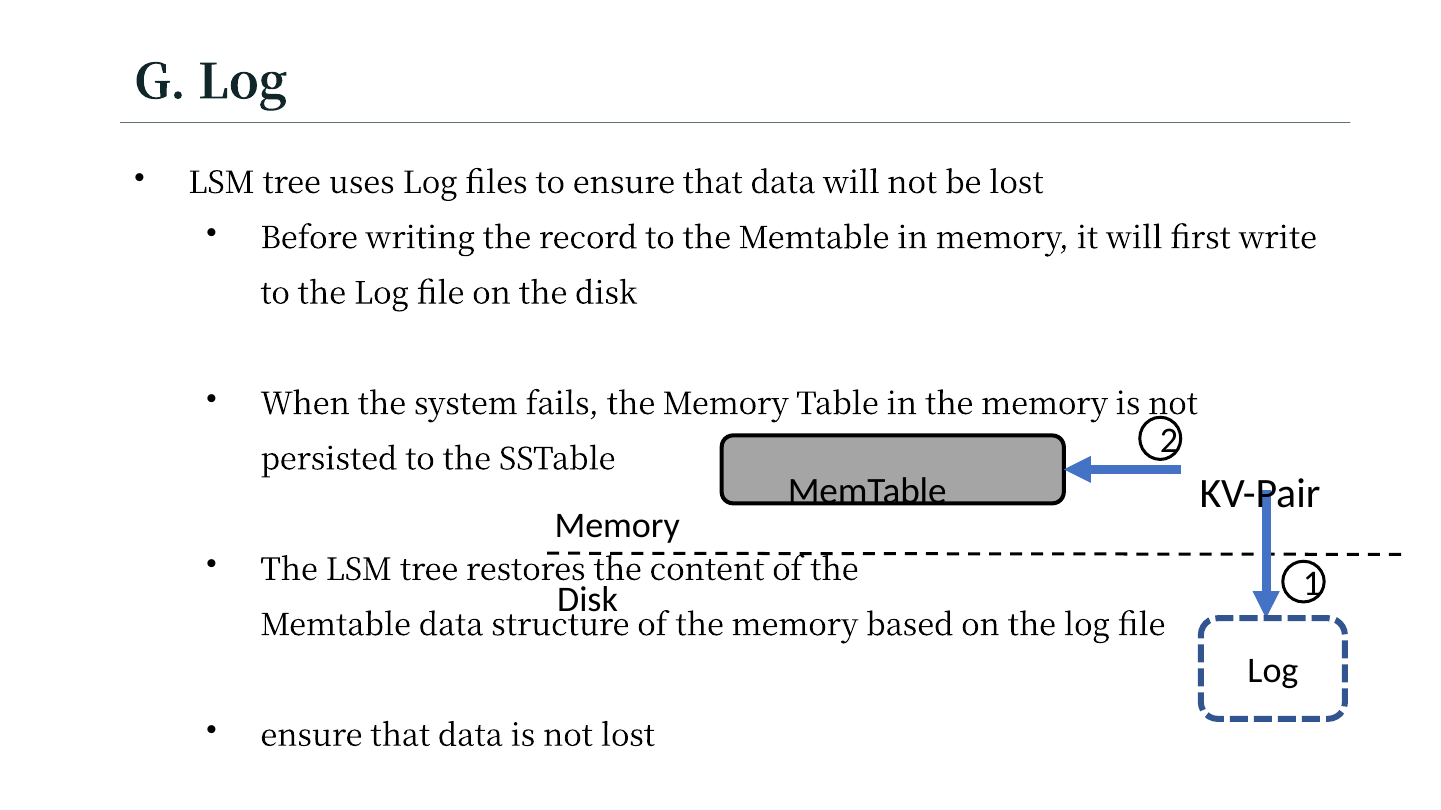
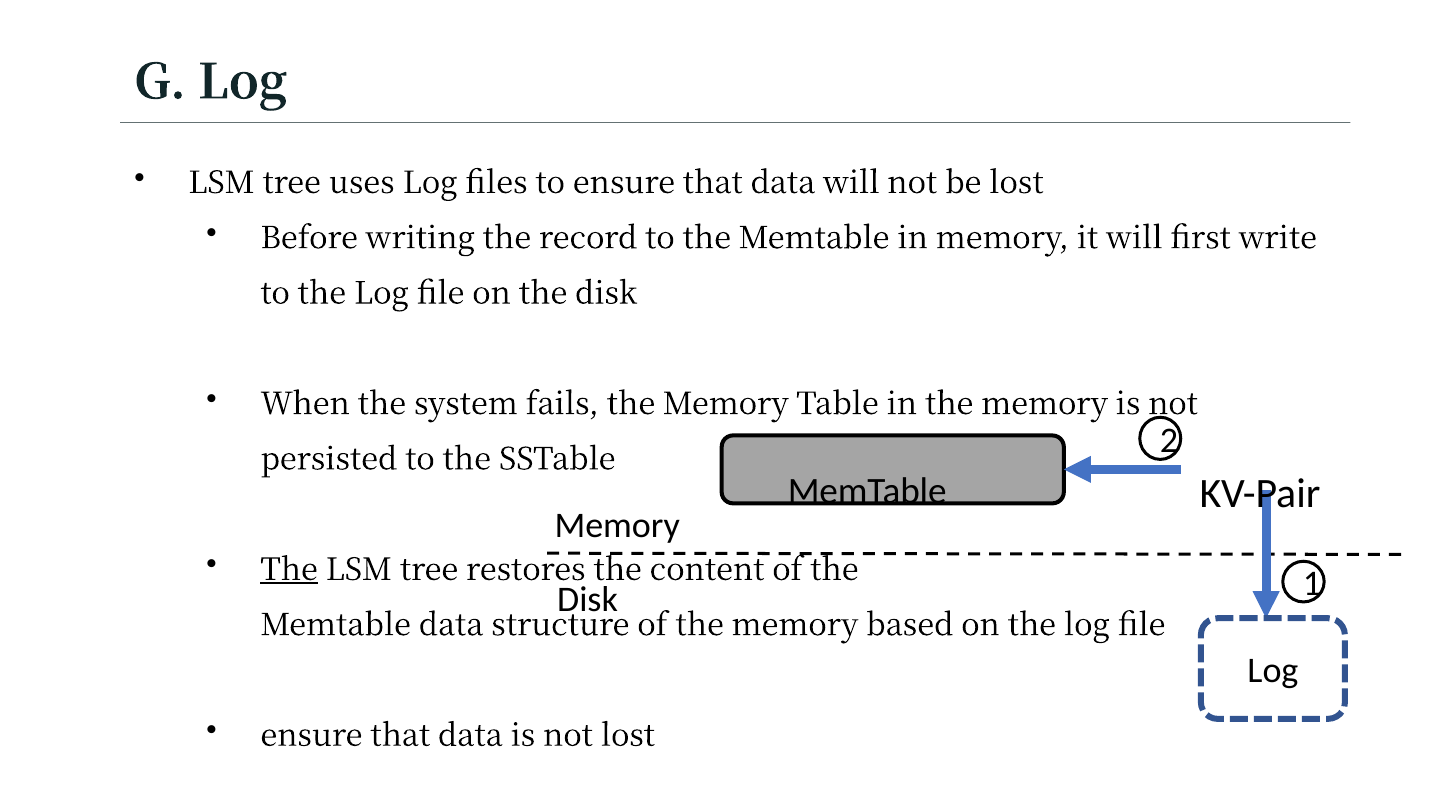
The underline: none -> present (289, 570)
